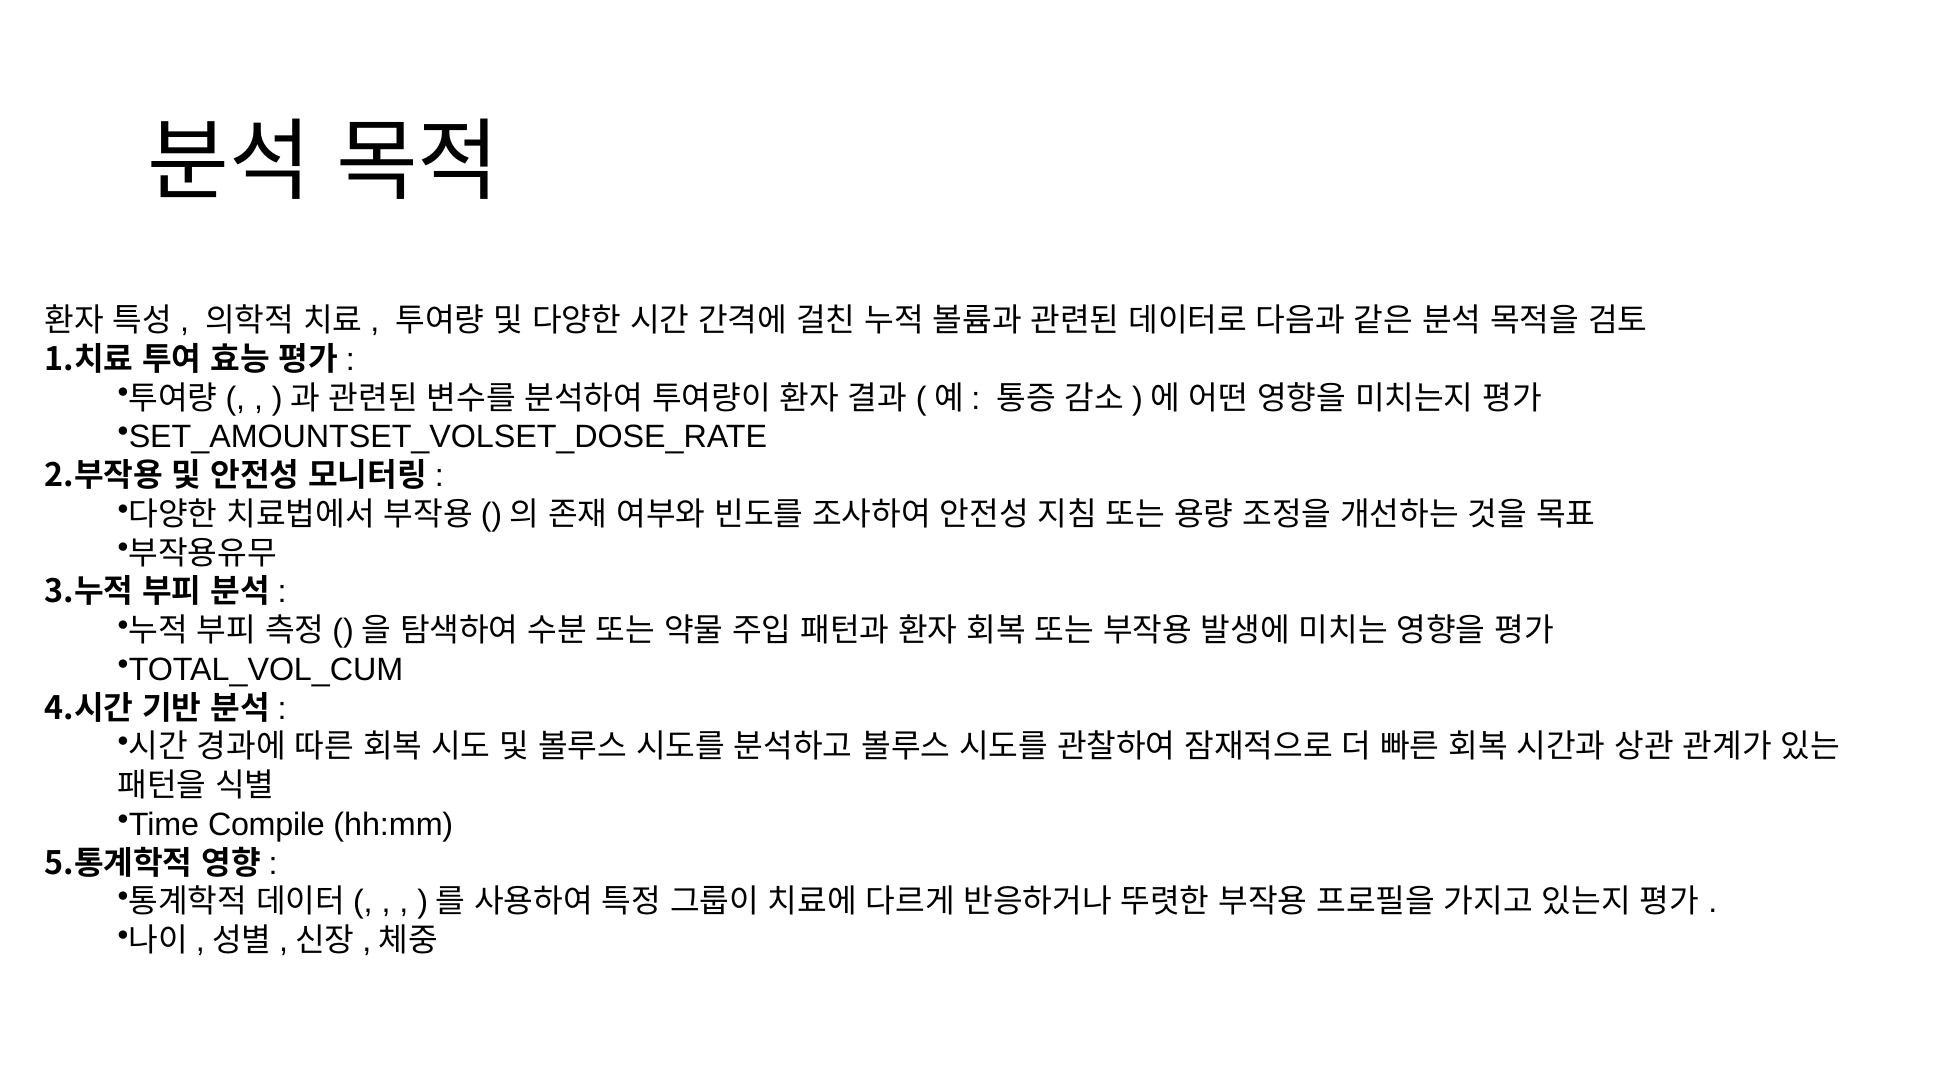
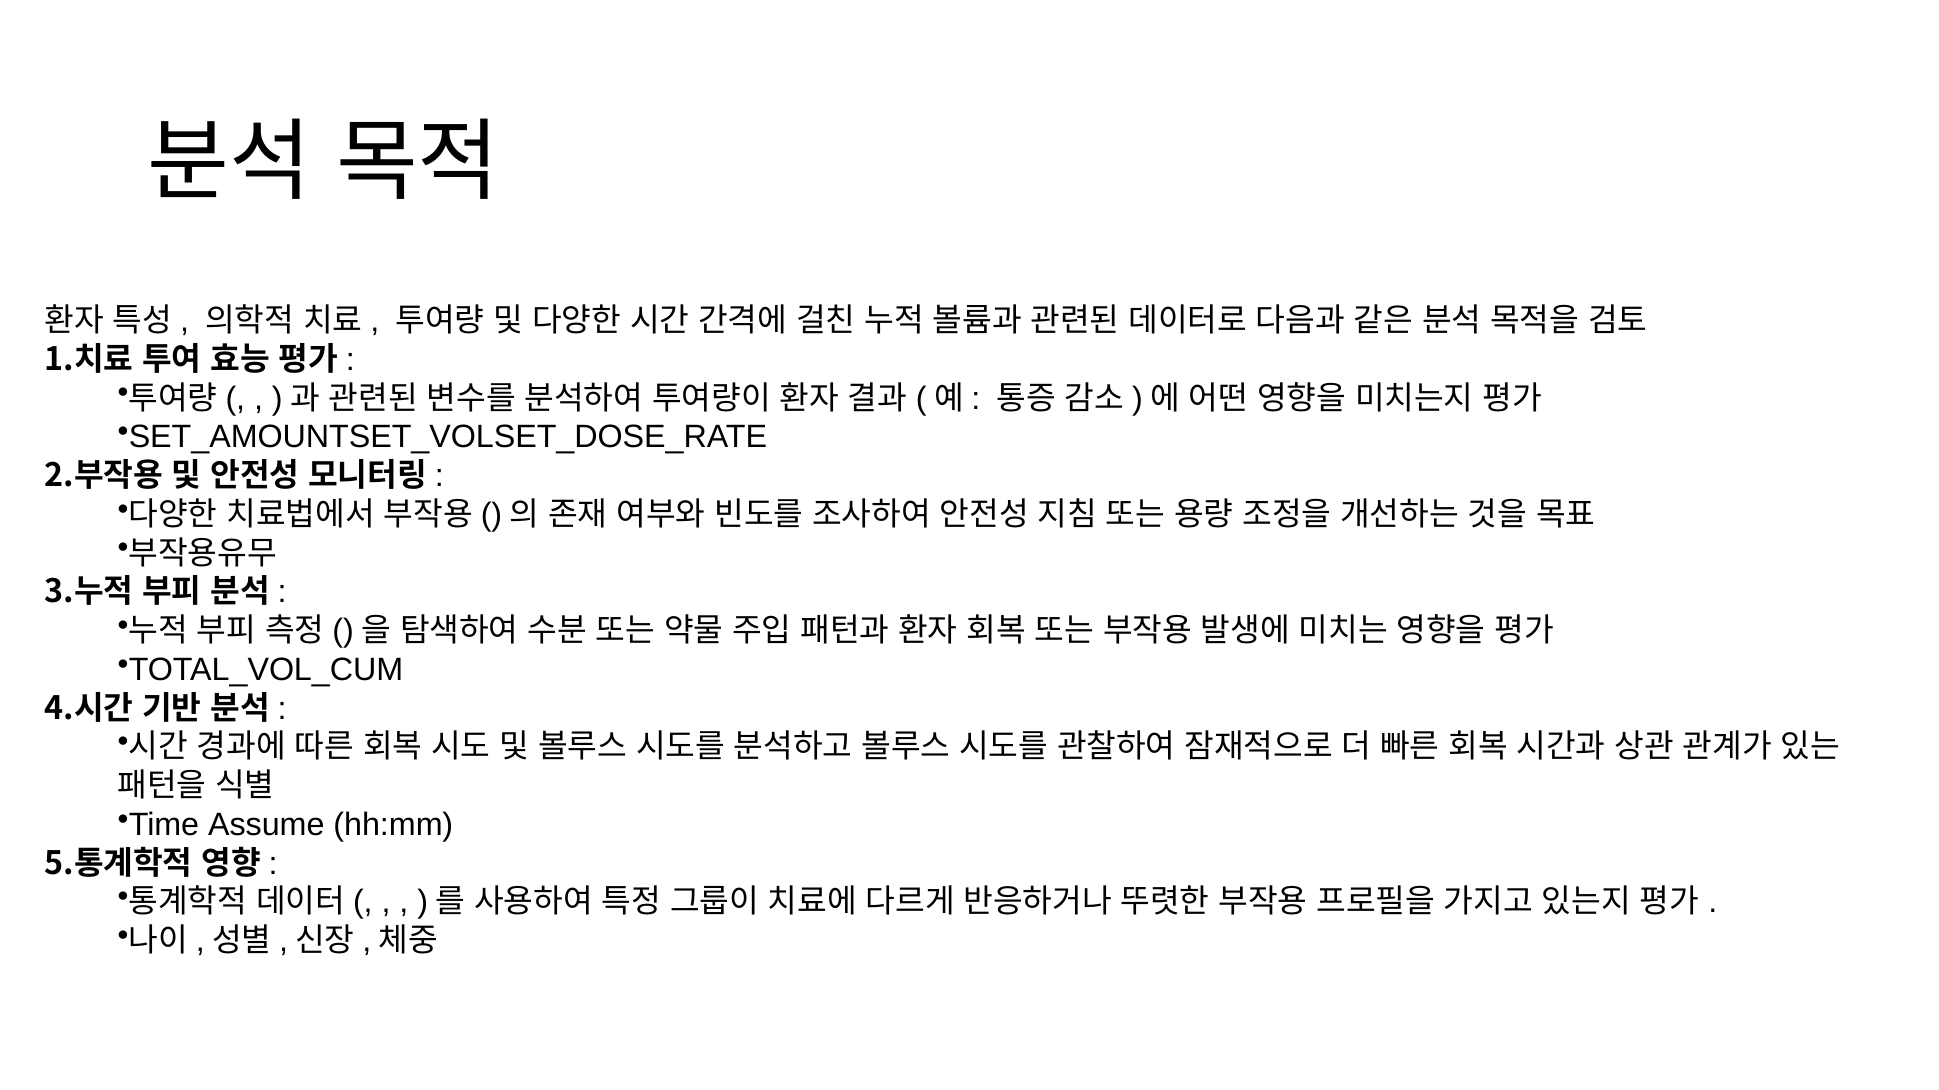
Compile: Compile -> Assume (266, 825)
